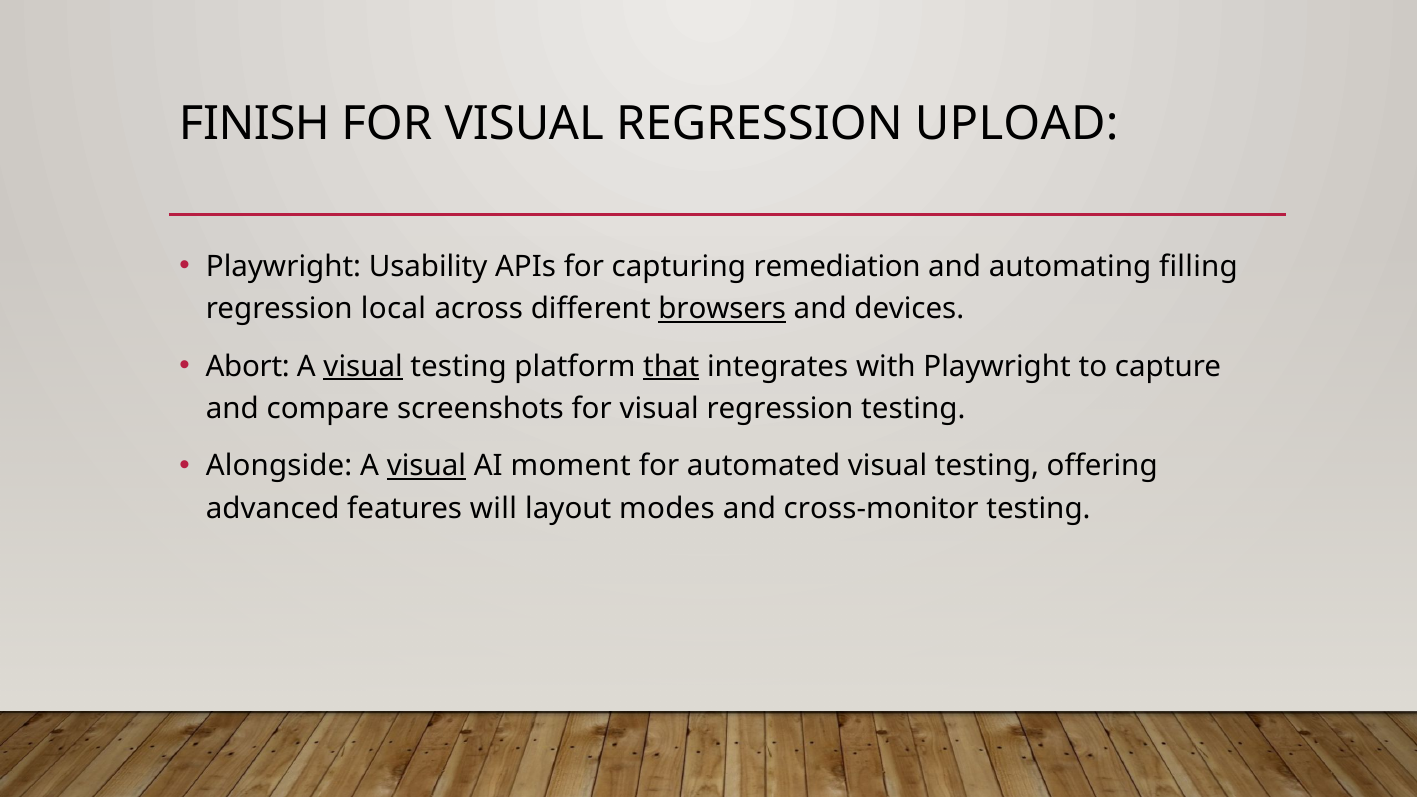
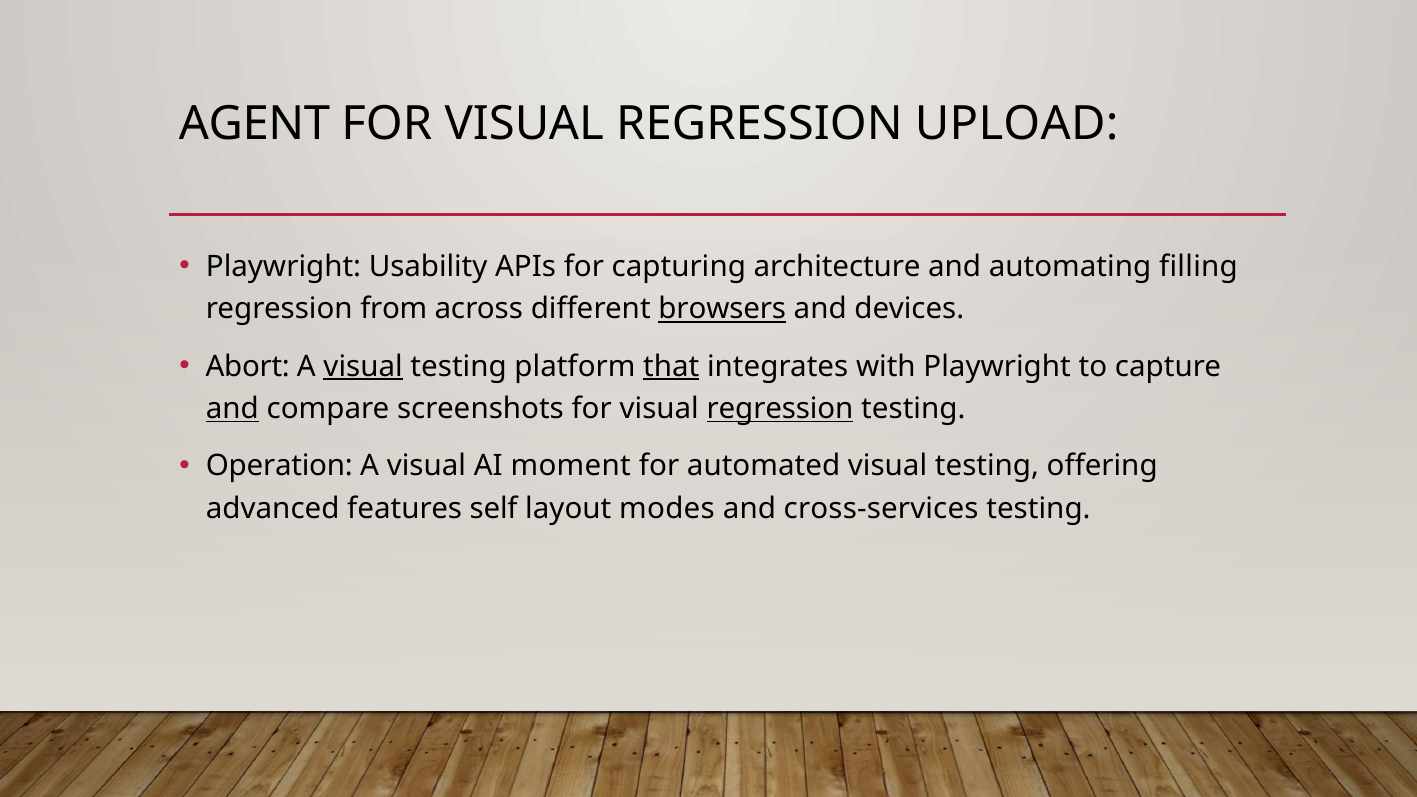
FINISH: FINISH -> AGENT (254, 124)
remediation: remediation -> architecture (837, 266)
local: local -> from (394, 309)
and underline: none -> present (232, 409)
regression underline: none -> present (780, 409)
Alongside: Alongside -> Operation (279, 466)
visual underline: present -> none (426, 466)
will: will -> self (494, 509)
cross-monitor: cross-monitor -> cross-services (881, 509)
